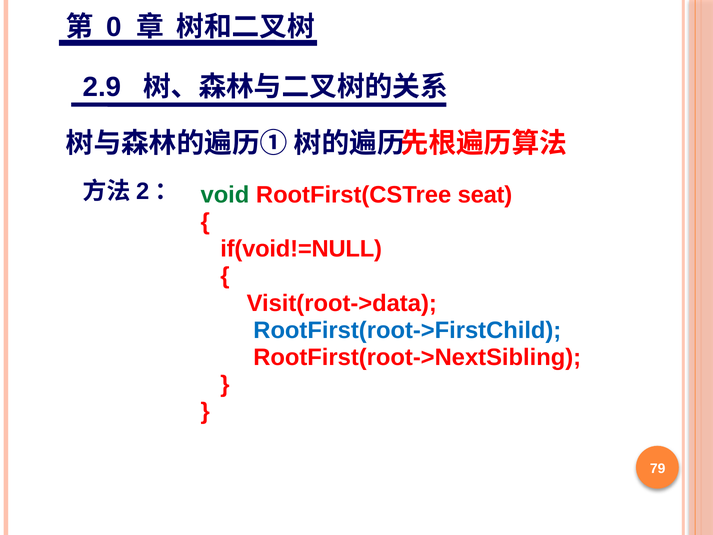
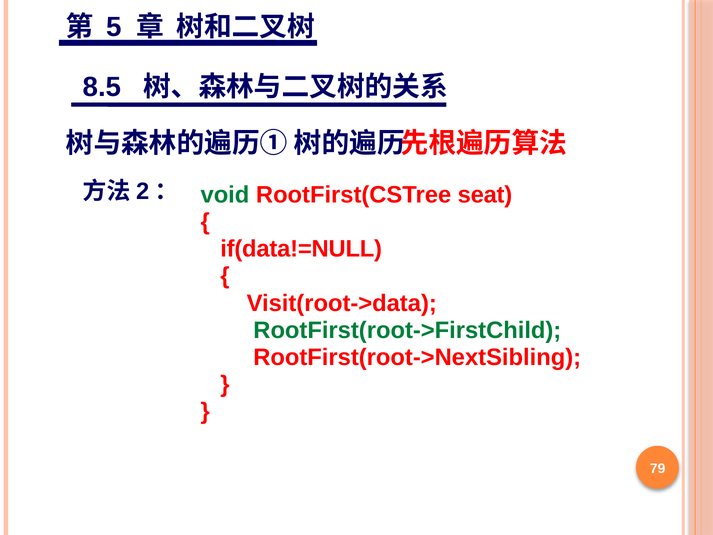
0: 0 -> 5 (114, 27)
2.9: 2.9 -> 8.5 (102, 87)
if(void!=NULL: if(void!=NULL -> if(data!=NULL (301, 249)
RootFirst(root->FirstChild colour: blue -> green (407, 330)
